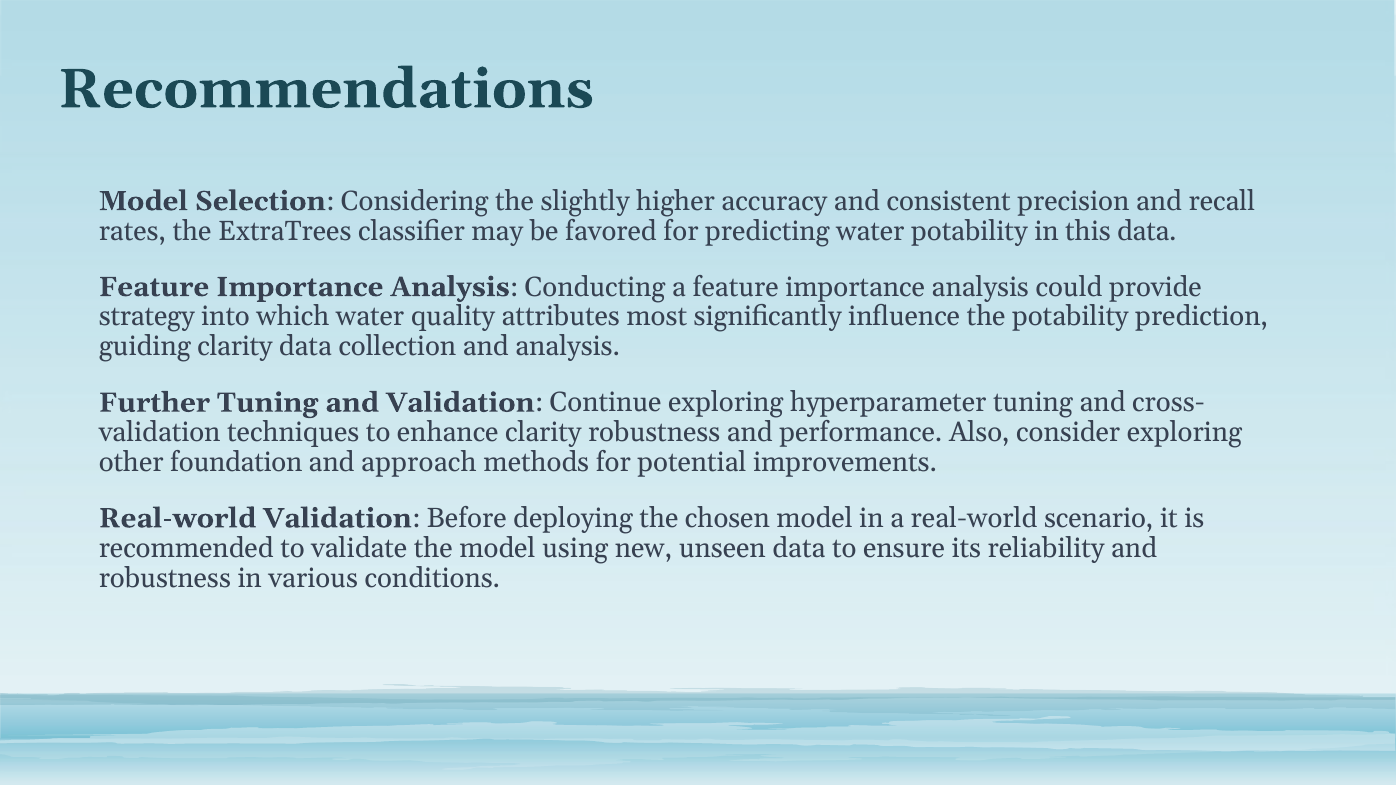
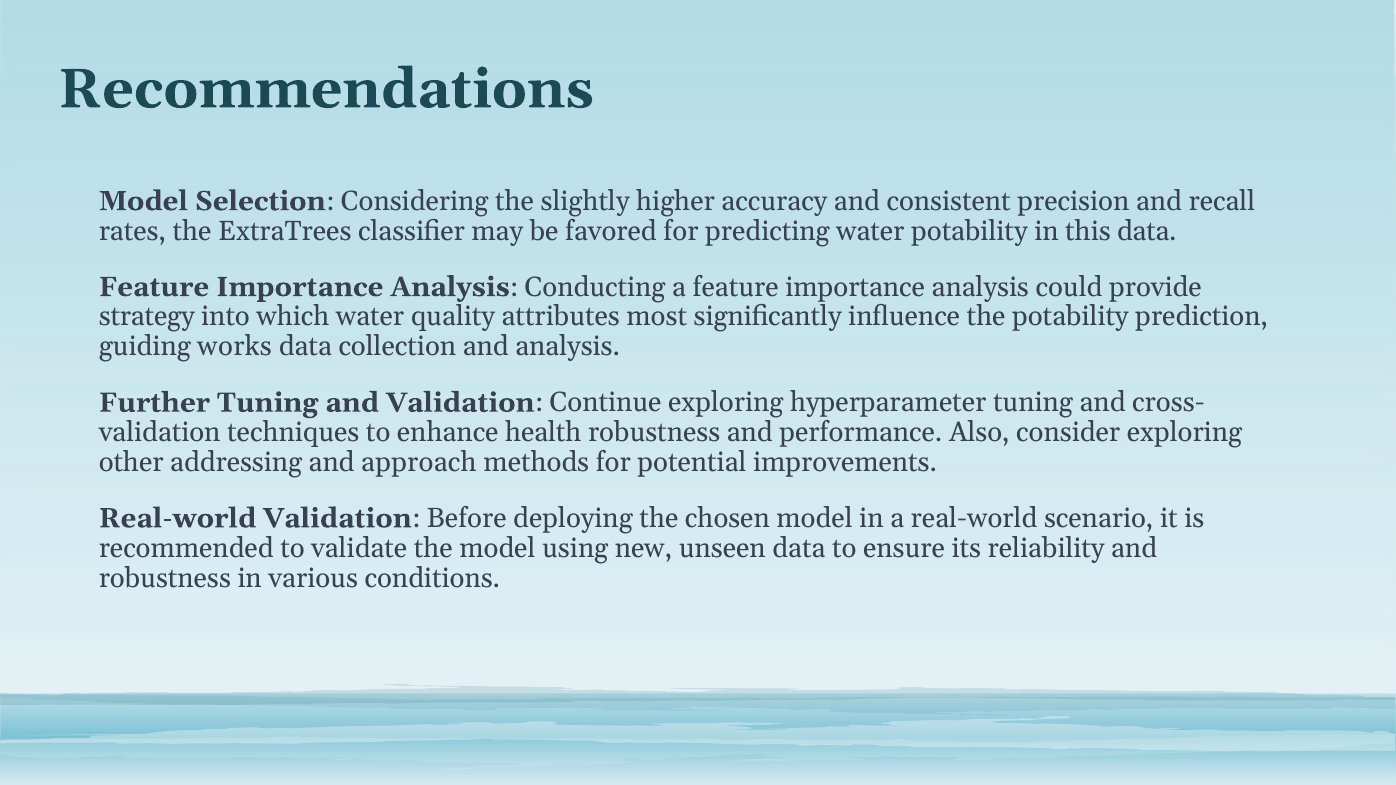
guiding clarity: clarity -> works (235, 347)
enhance clarity: clarity -> health (543, 433)
foundation: foundation -> addressing (236, 462)
